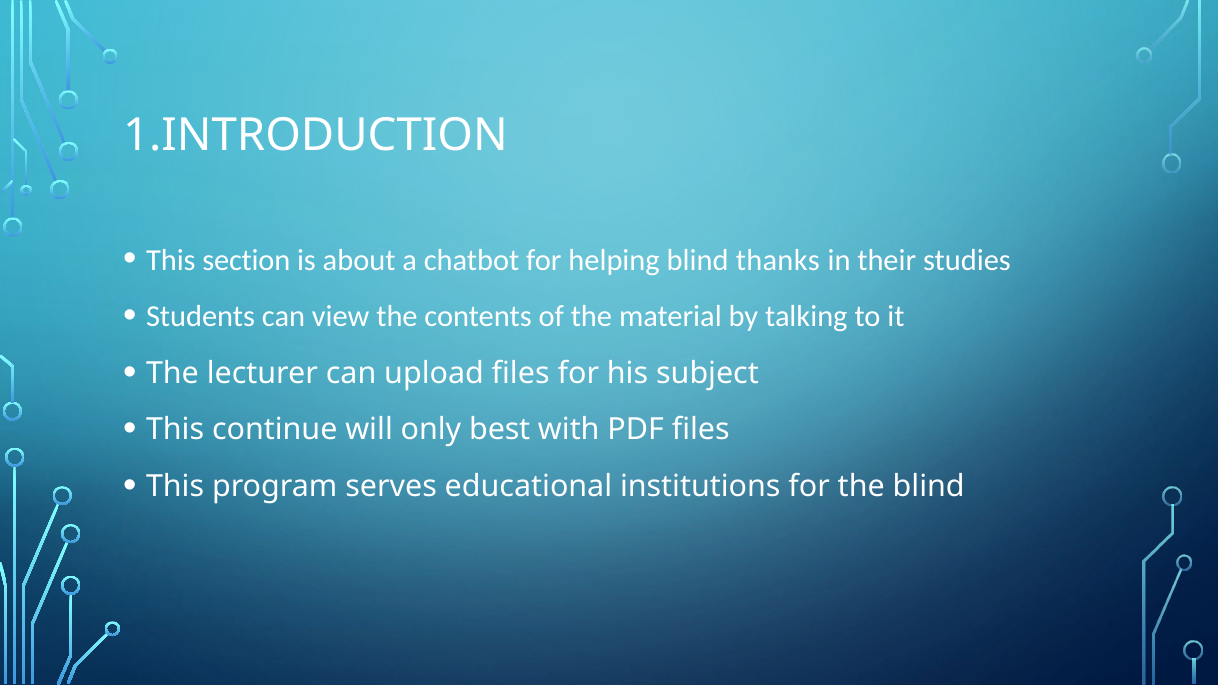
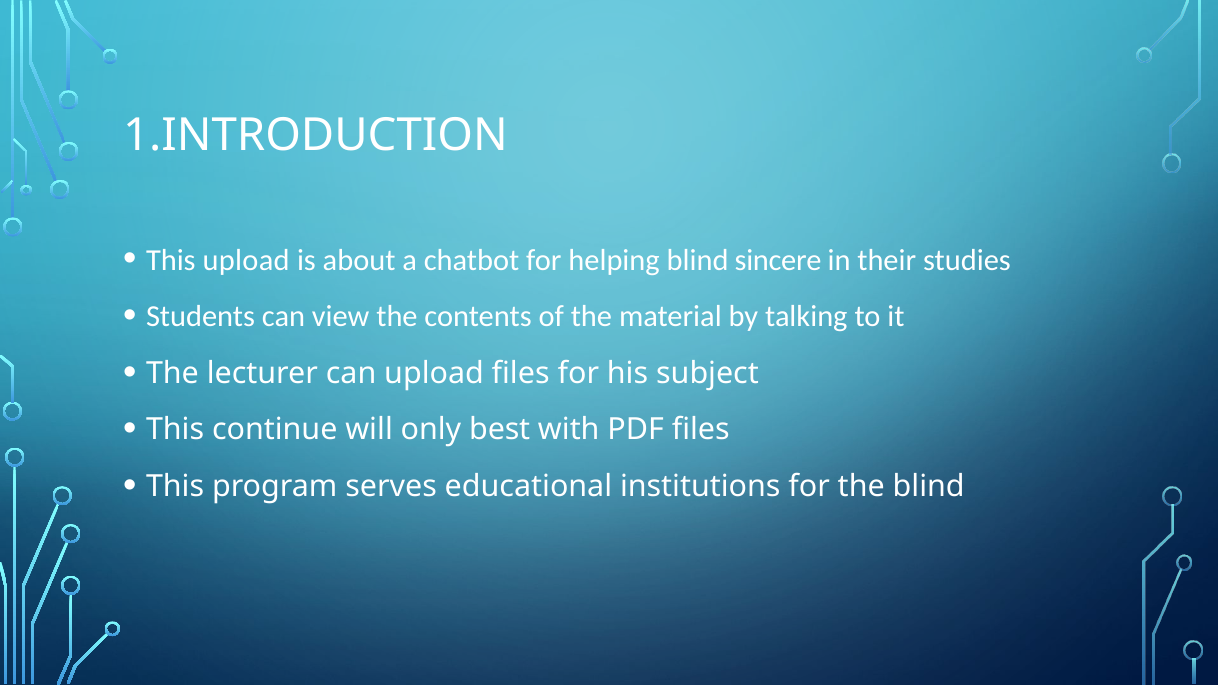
This section: section -> upload (246, 260)
thanks: thanks -> sincere (778, 260)
